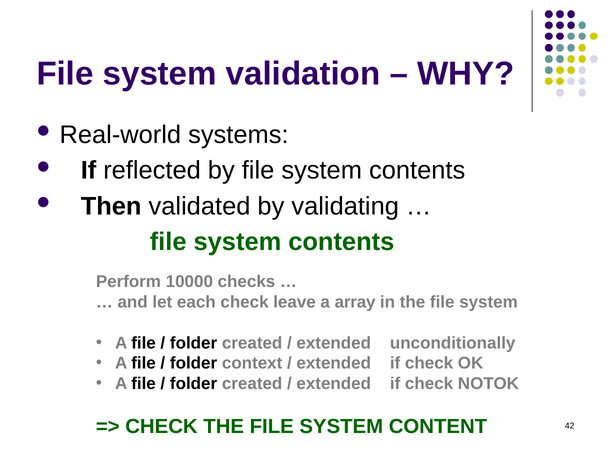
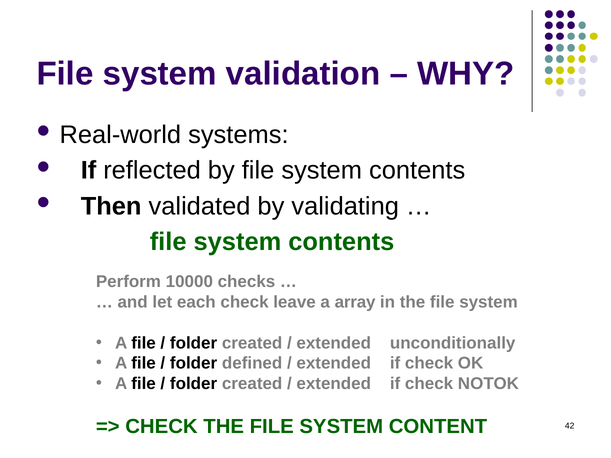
context: context -> defined (252, 363)
